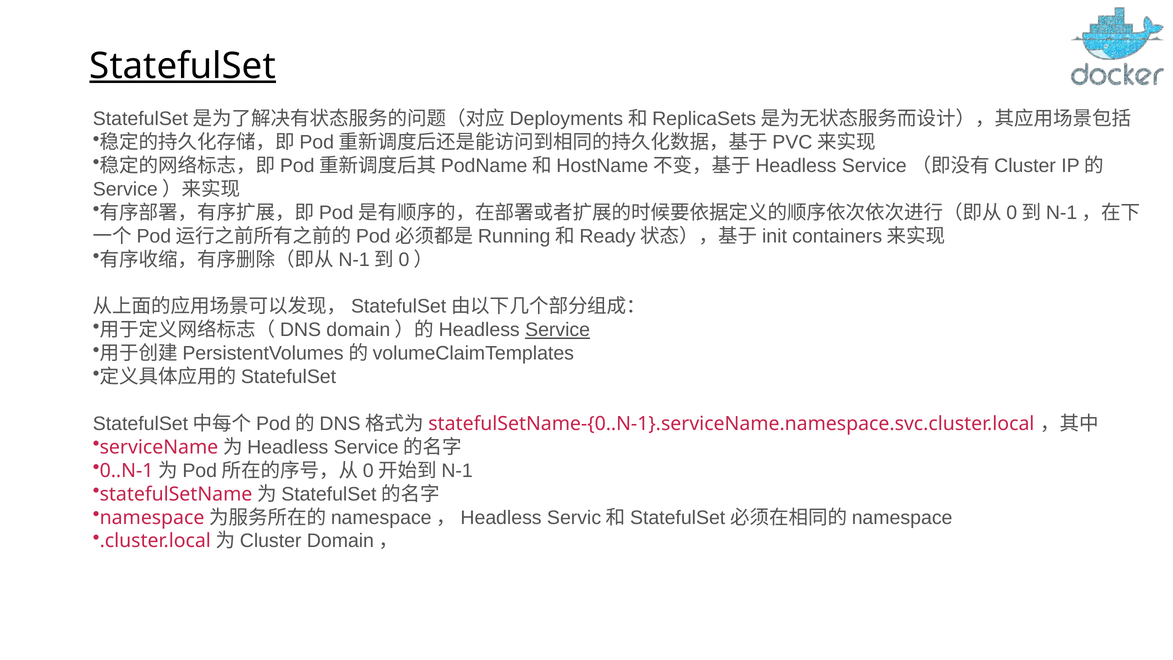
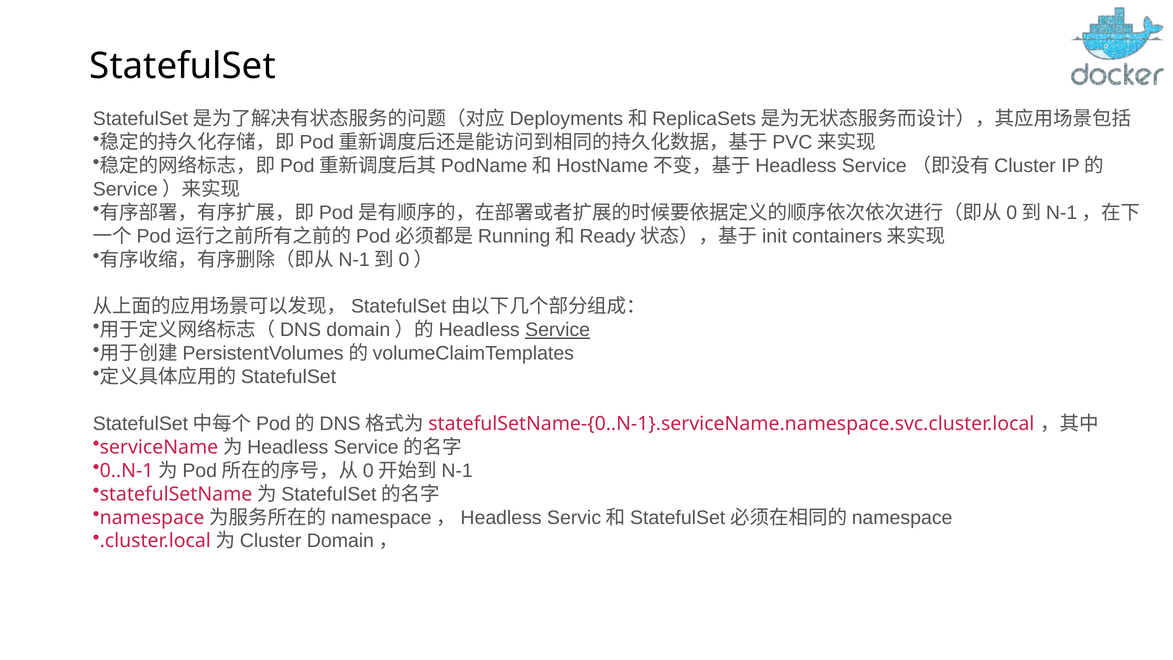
StatefulSet underline: present -> none (183, 66)
